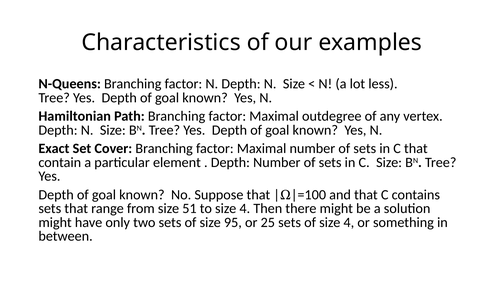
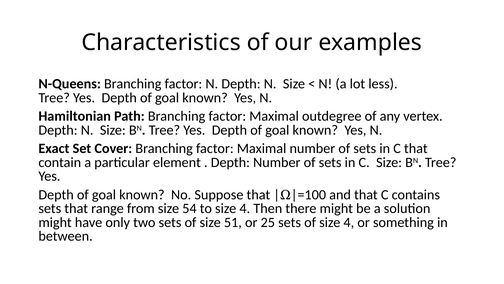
51: 51 -> 54 (189, 208)
95: 95 -> 51 (233, 222)
